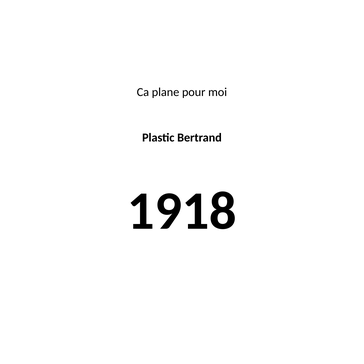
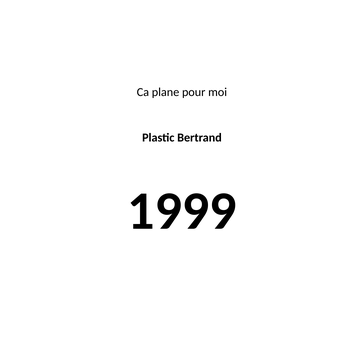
1918: 1918 -> 1999 (182, 211)
